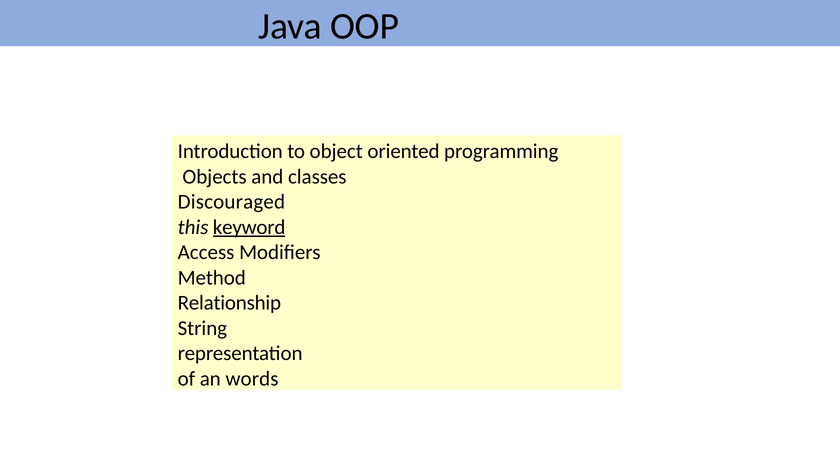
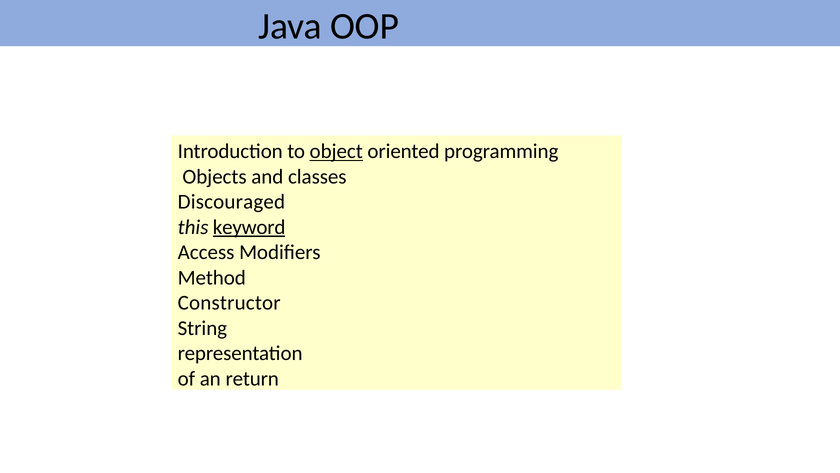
object underline: none -> present (336, 151)
Relationship: Relationship -> Constructor (229, 303)
words: words -> return (252, 378)
